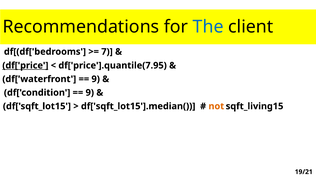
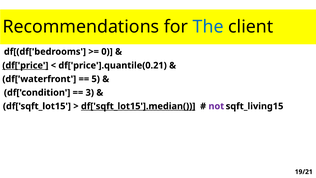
7: 7 -> 0 (107, 52)
df['price'].quantile(7.95: df['price'].quantile(7.95 -> df['price'].quantile(0.21 (113, 65)
9: 9 -> 5 (96, 79)
9: 9 -> 3 (90, 92)
df['sqft_lot15'].median( underline: none -> present (138, 106)
not colour: orange -> purple (216, 106)
